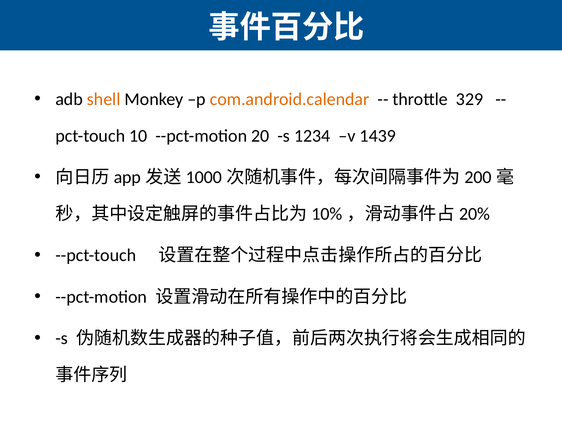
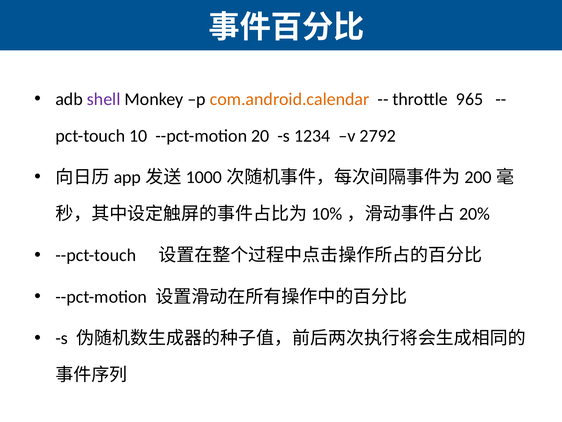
shell colour: orange -> purple (104, 99)
329: 329 -> 965 (470, 99)
1439: 1439 -> 2792 (378, 136)
